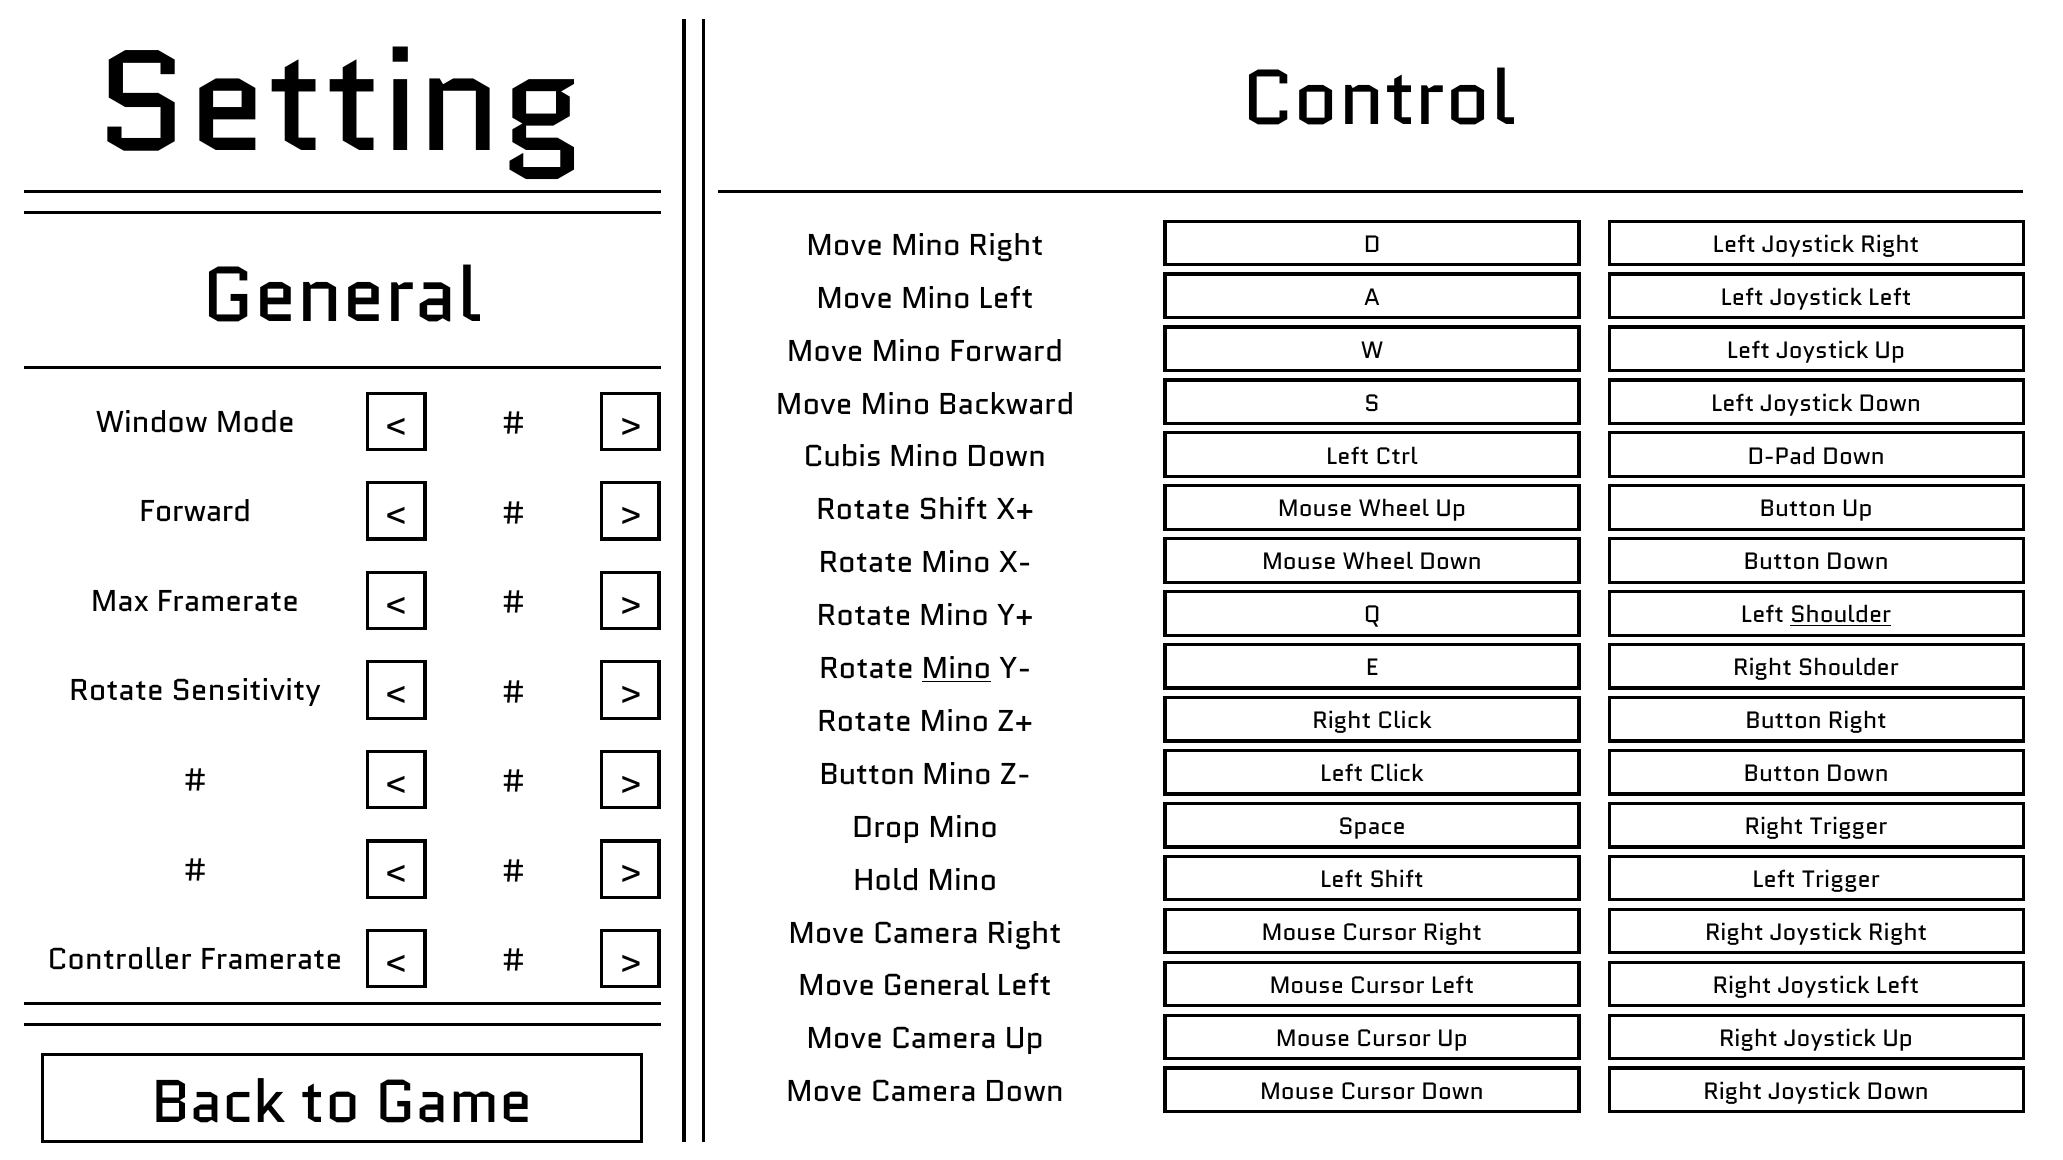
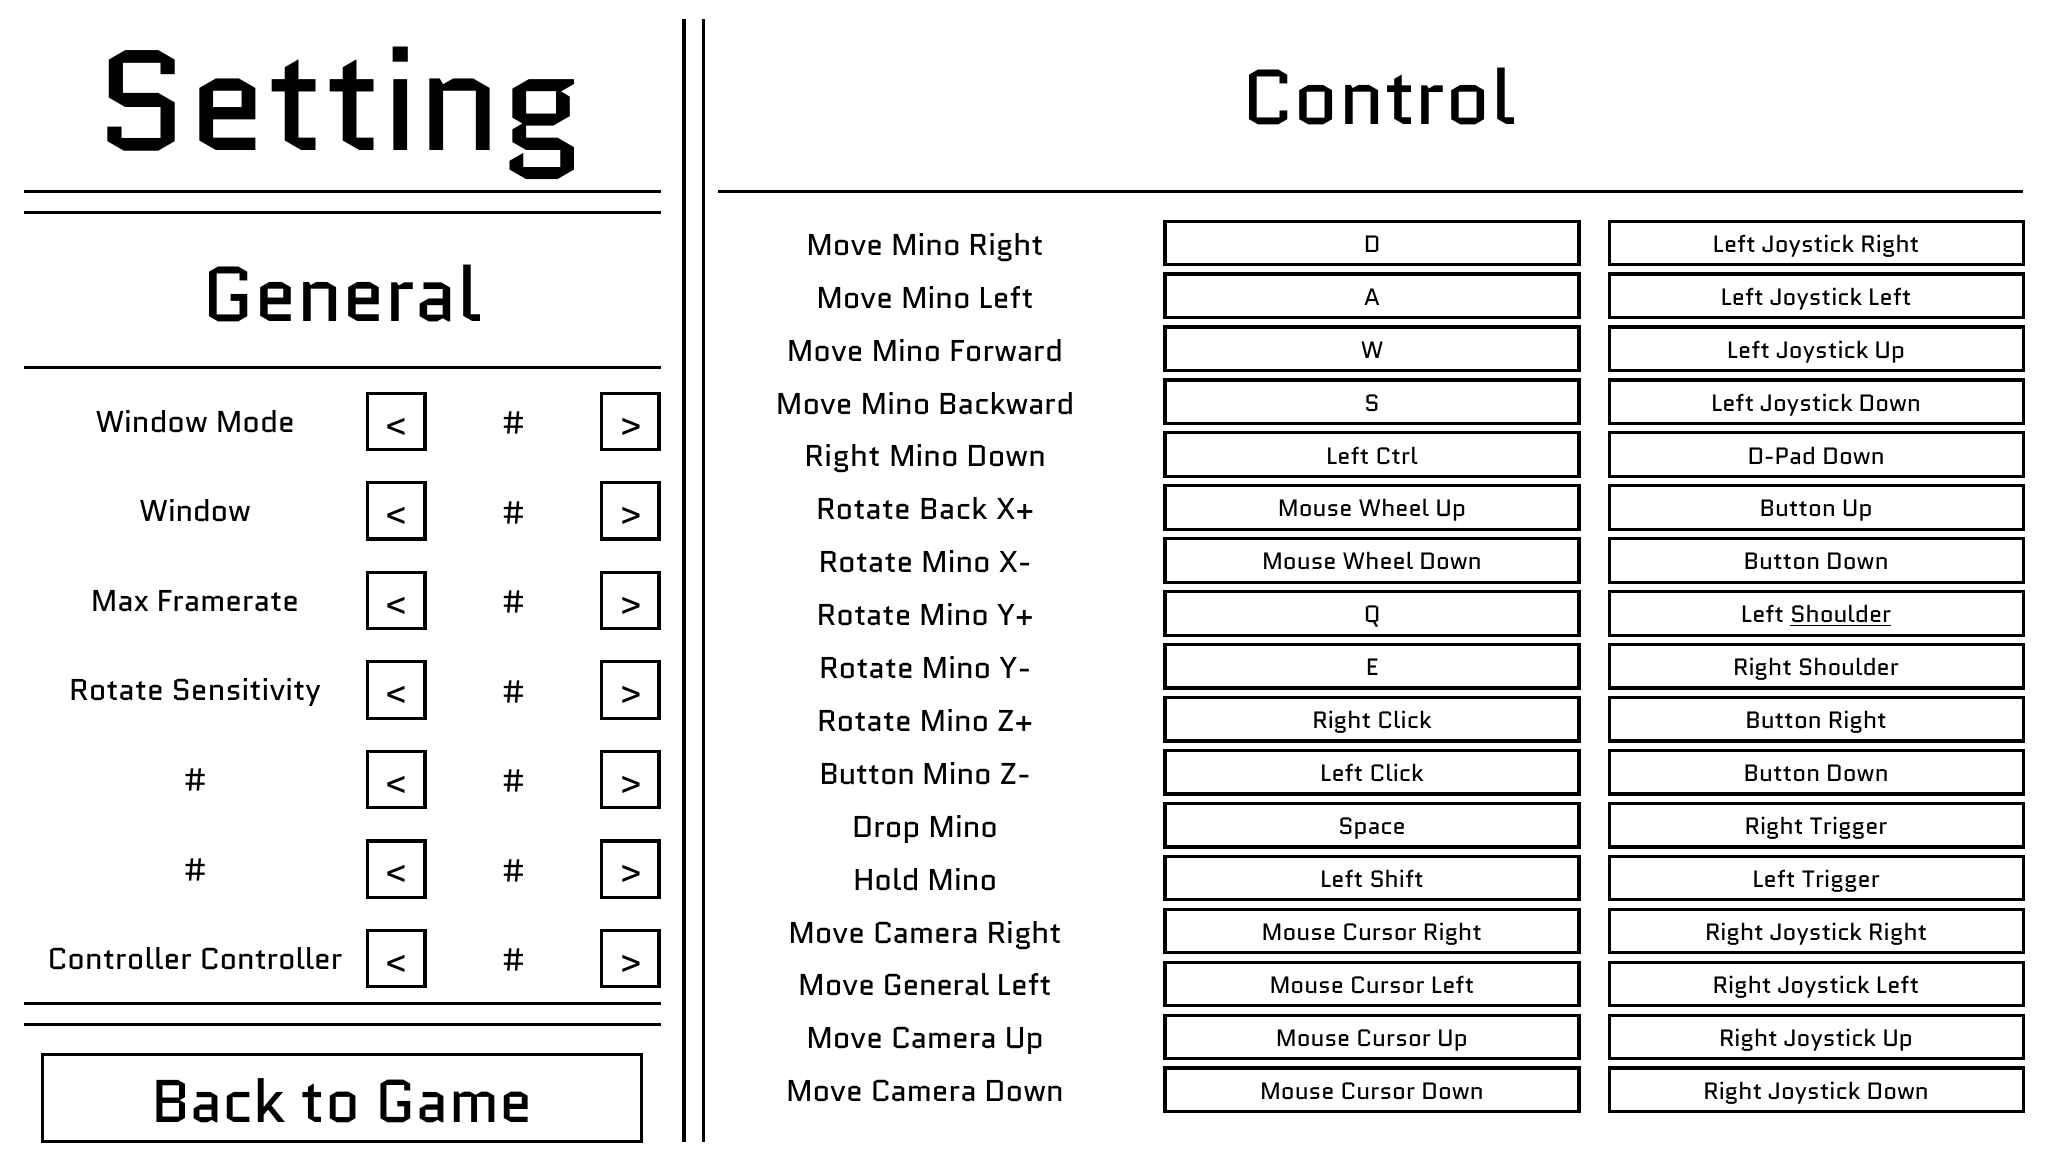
Cubis: Cubis -> Right (843, 457)
Rotate Shift: Shift -> Back (953, 510)
Forward: Forward -> Window (195, 512)
Mino underline: present -> none (956, 669)
Controller Framerate: Framerate -> Controller (271, 960)
